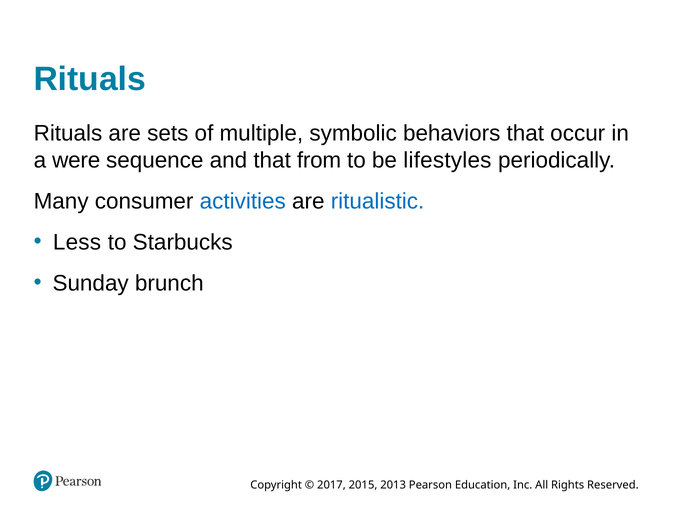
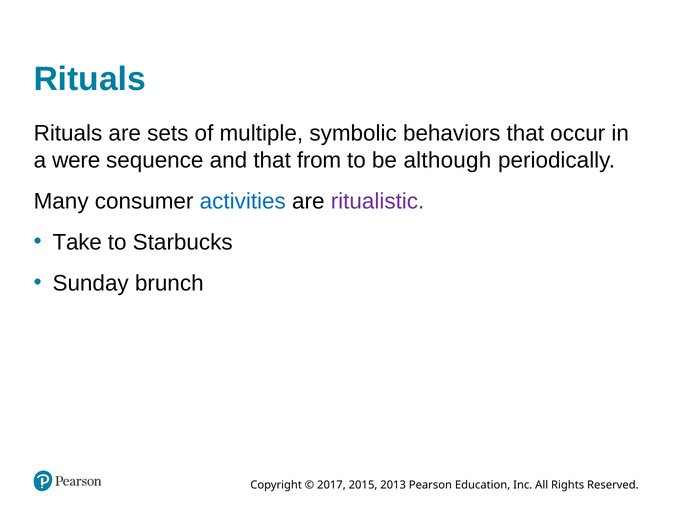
lifestyles: lifestyles -> although (447, 160)
ritualistic colour: blue -> purple (378, 201)
Less: Less -> Take (77, 242)
